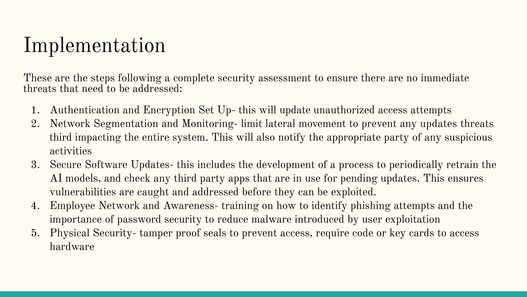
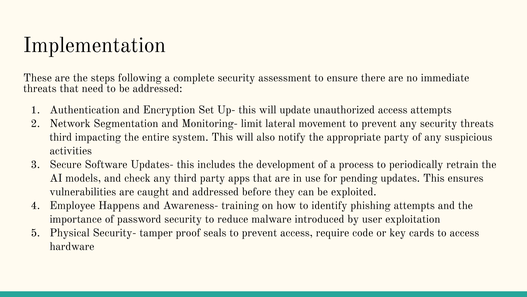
any updates: updates -> security (439, 123)
Employee Network: Network -> Happens (119, 205)
